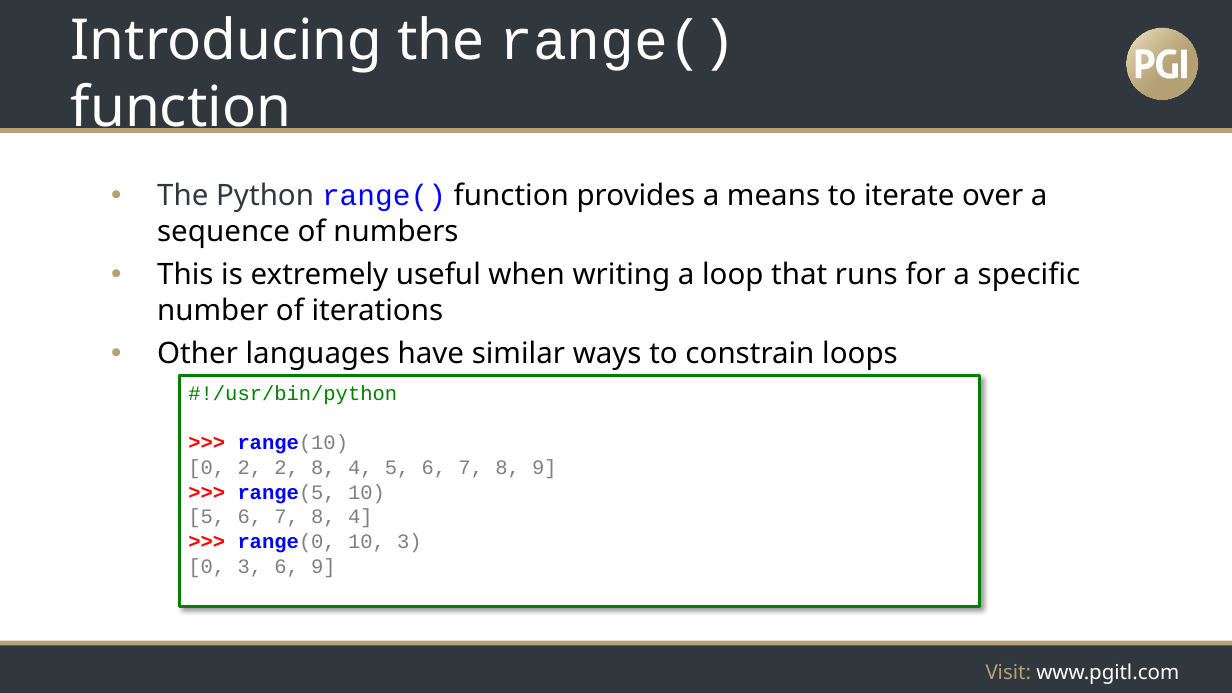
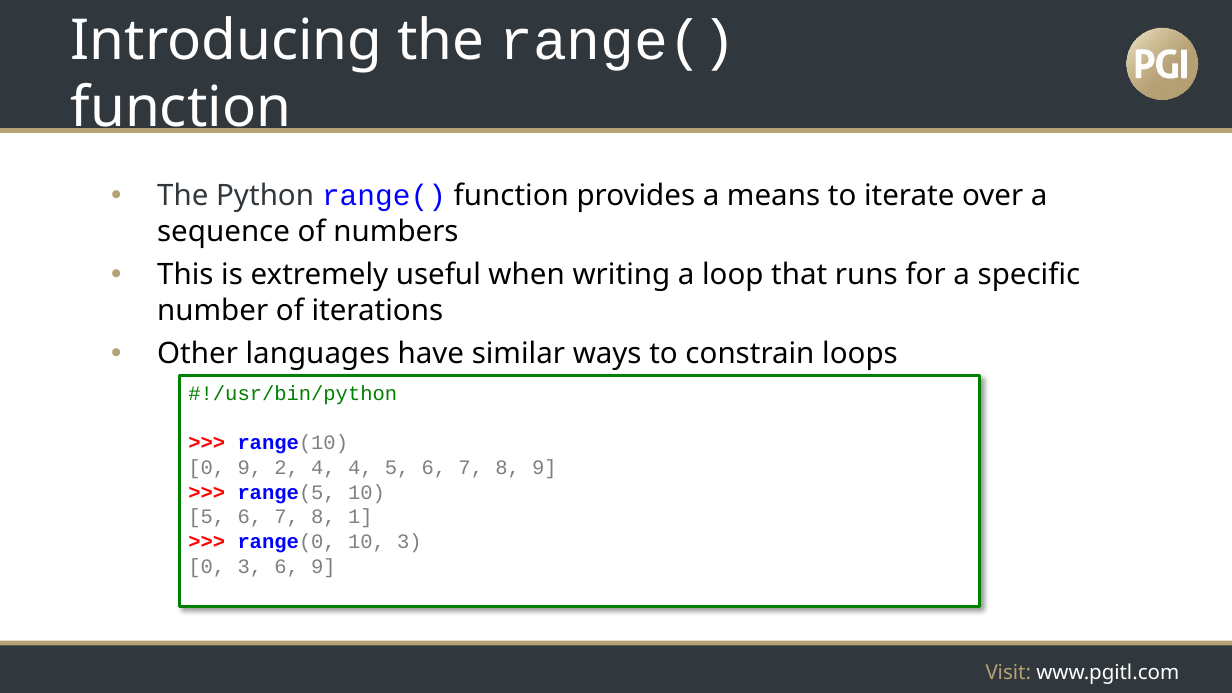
0 2: 2 -> 9 (250, 468)
2 8: 8 -> 4 (324, 468)
7 8 4: 4 -> 1 (360, 517)
